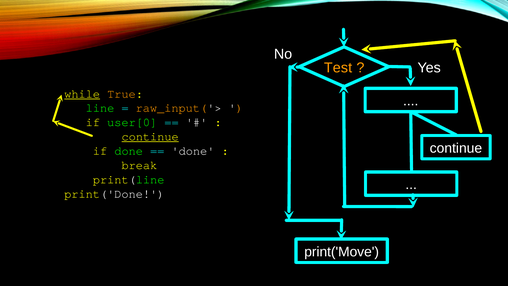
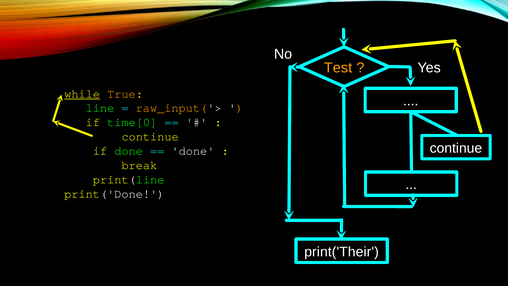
user[0: user[0 -> time[0 (132, 122)
continue underline: present -> none (150, 137)
print('Move: print('Move -> print('Their (342, 252)
